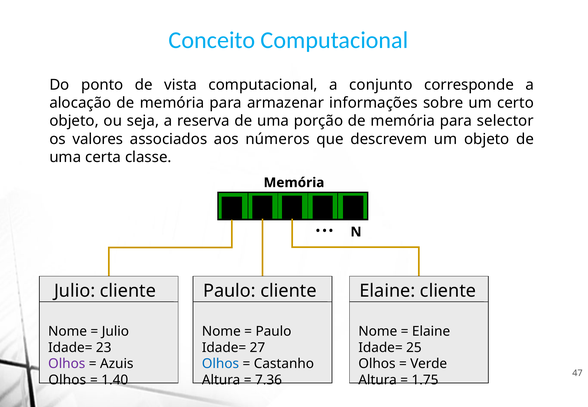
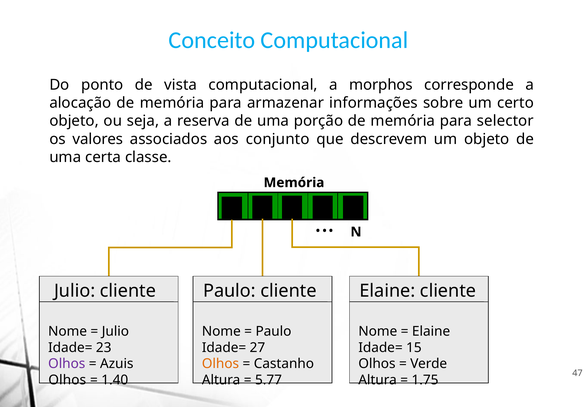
conjunto: conjunto -> morphos (381, 85)
números: números -> conjunto (278, 139)
25: 25 -> 15 (414, 348)
Olhos colour: blue -> orange (220, 364)
7.36: 7.36 -> 5.77 (269, 380)
